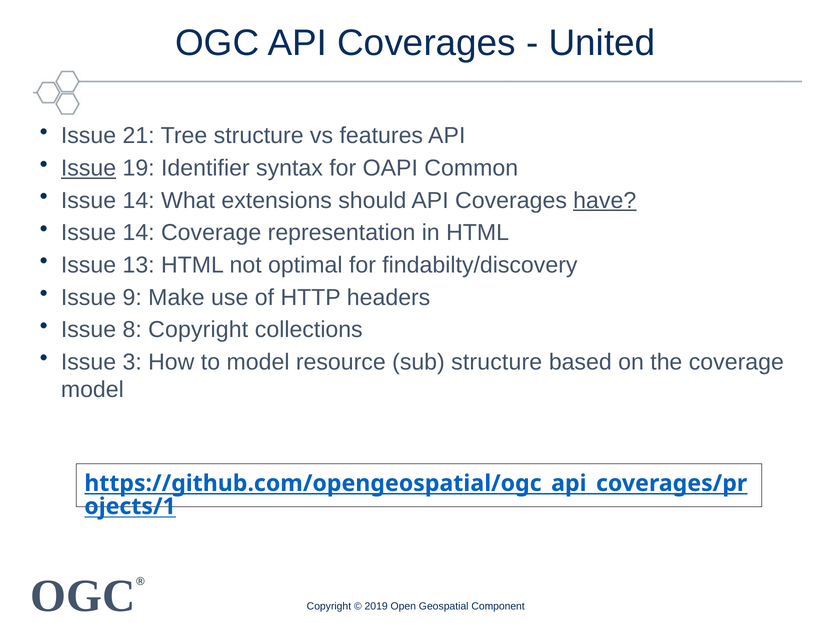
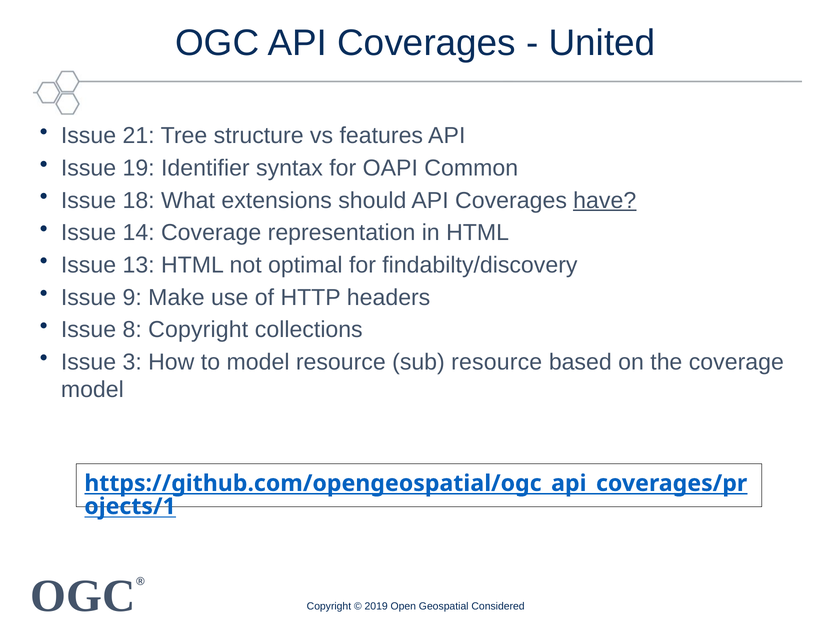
Issue underline: present -> none (89, 168)
14: 14 -> 18 (139, 201)
sub structure: structure -> resource (497, 362)
Component: Component -> Considered (498, 607)
